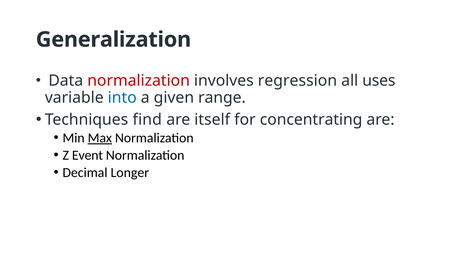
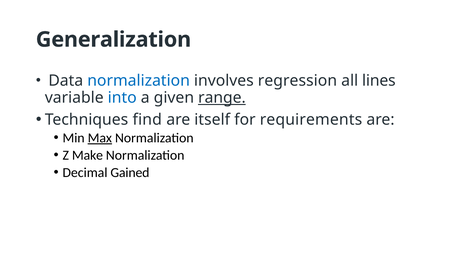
normalization colour: red -> blue (139, 81)
uses: uses -> lines (379, 81)
range underline: none -> present (222, 98)
concentrating: concentrating -> requirements (311, 120)
Event: Event -> Make (87, 156)
Longer: Longer -> Gained (130, 173)
